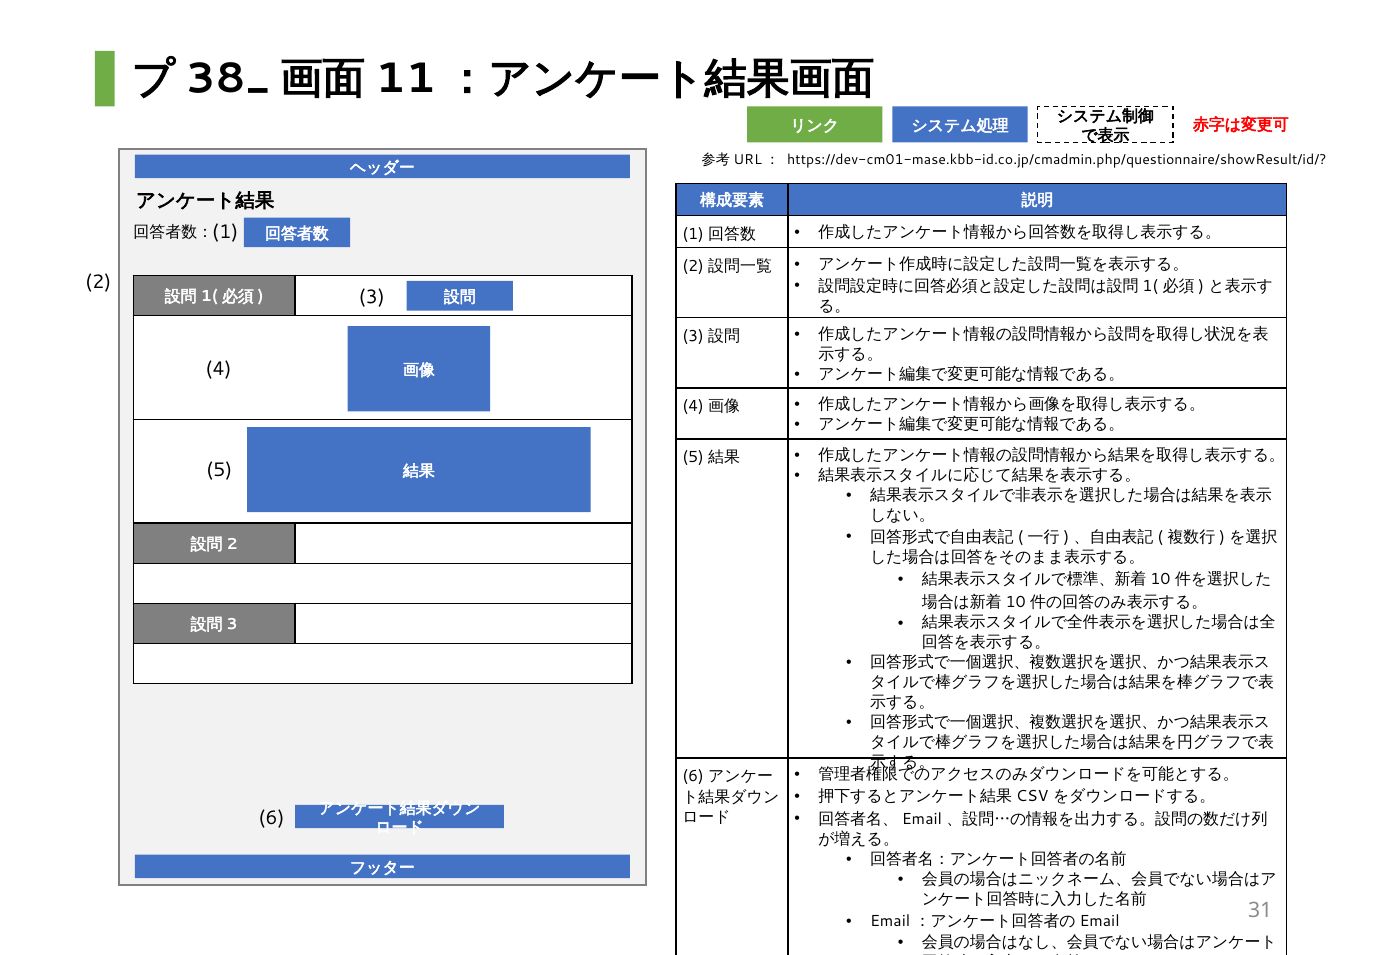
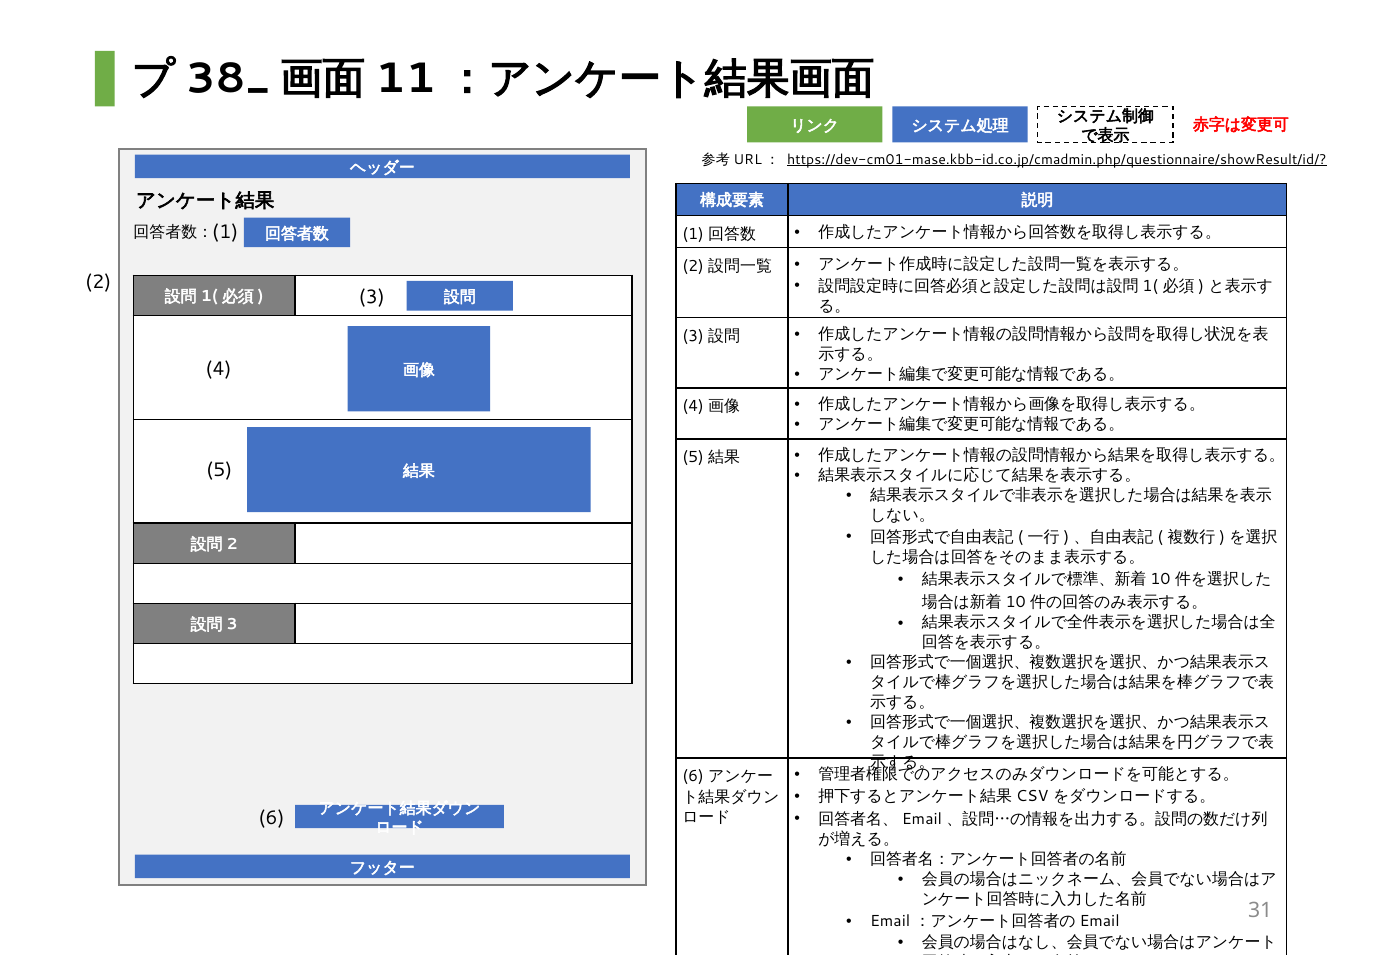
https://dev-cm01-mase.kbb-id.co.jp/cmadmin.php/questionnaire/showResult/id/ underline: none -> present (1057, 160)
